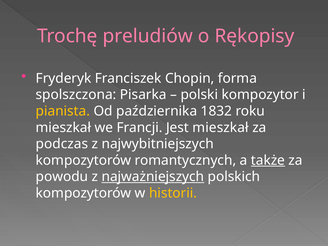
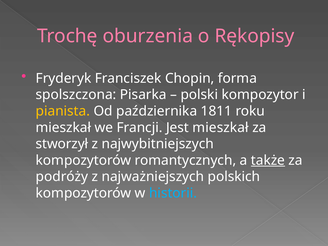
preludiów: preludiów -> oburzenia (148, 36)
1832: 1832 -> 1811 (216, 111)
podczas: podczas -> stworzył (62, 144)
powodu: powodu -> podróży (62, 177)
najważniejszych underline: present -> none (153, 177)
historii colour: yellow -> light blue (173, 193)
